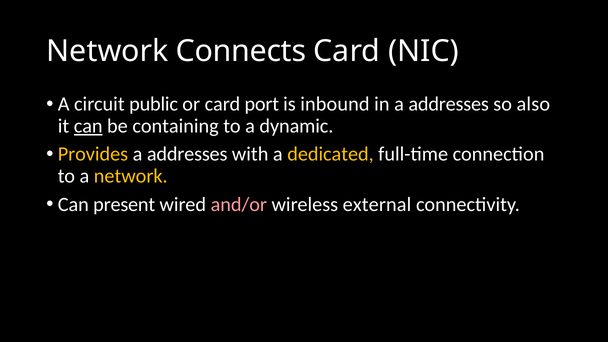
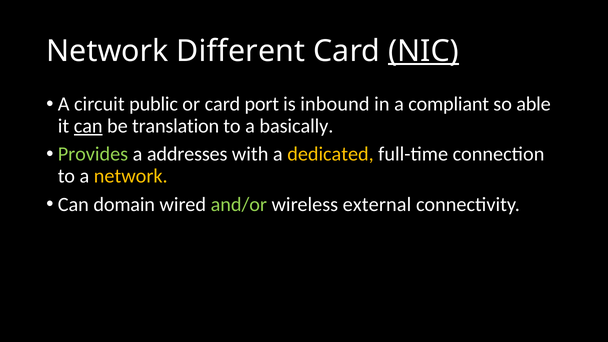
Connects: Connects -> Different (241, 51)
NIC underline: none -> present (423, 51)
in a addresses: addresses -> compliant (449, 104)
also: also -> able (533, 104)
containing: containing -> translation (176, 126)
dynamic: dynamic -> basically (296, 126)
Provides colour: yellow -> light green (93, 154)
present: present -> domain (124, 204)
and/or colour: pink -> light green (239, 204)
